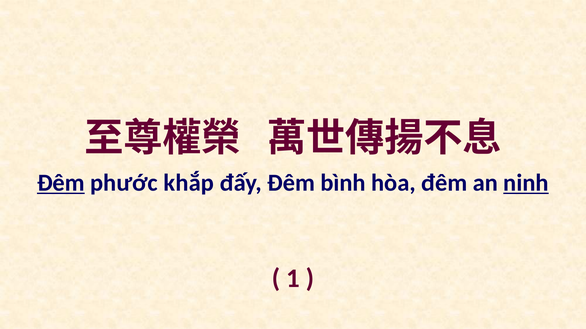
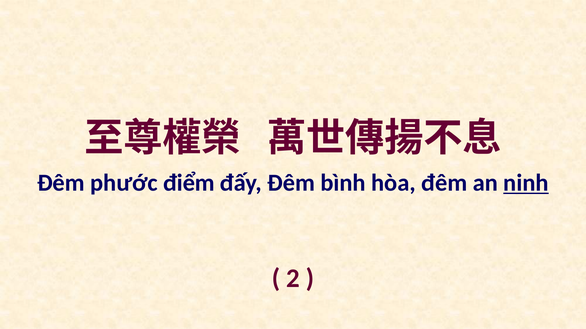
Ðêm underline: present -> none (61, 183)
khắp: khắp -> điểm (189, 183)
1: 1 -> 2 (293, 279)
